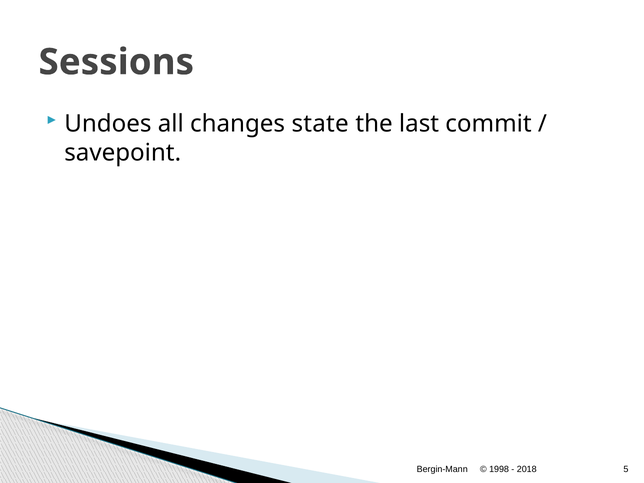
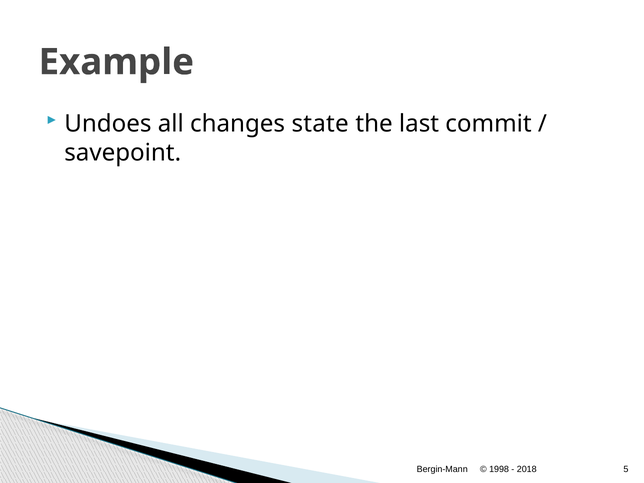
Sessions: Sessions -> Example (116, 62)
